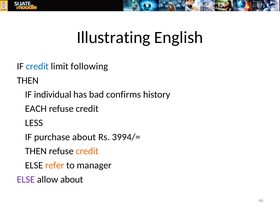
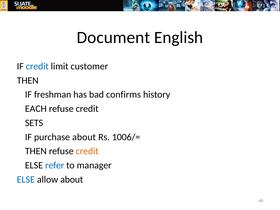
Illustrating: Illustrating -> Document (113, 37)
following: following -> customer (89, 66)
individual: individual -> freshman (53, 95)
LESS: LESS -> SETS (34, 123)
3994/=: 3994/= -> 1006/= (126, 137)
refer colour: orange -> blue (55, 165)
ELSE colour: purple -> blue (26, 179)
